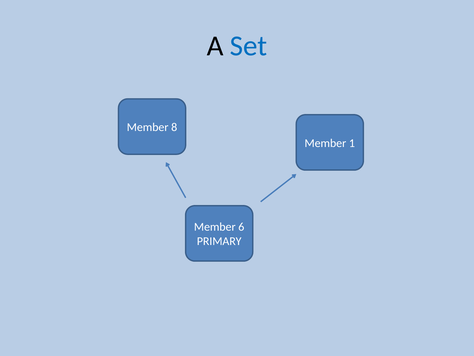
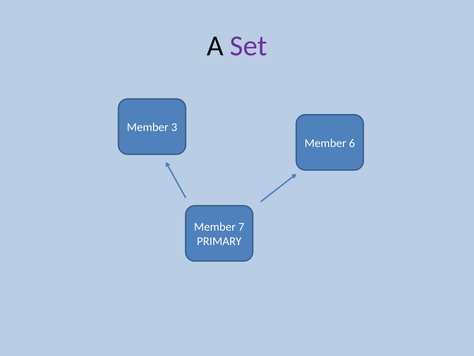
Set colour: blue -> purple (249, 46)
8: 8 -> 3 (174, 127)
1: 1 -> 6 (352, 143)
6: 6 -> 7 (241, 227)
